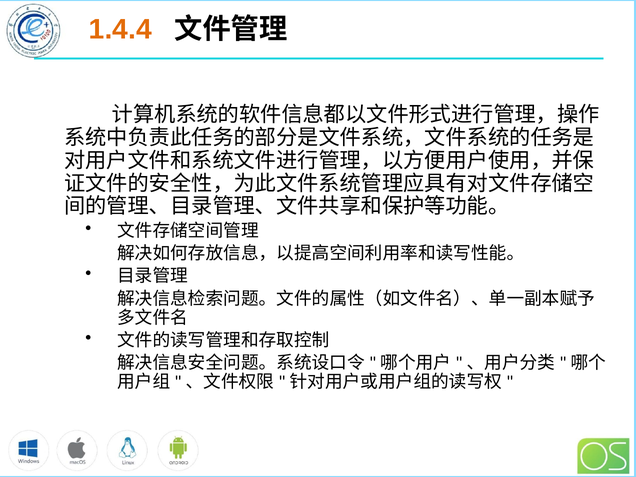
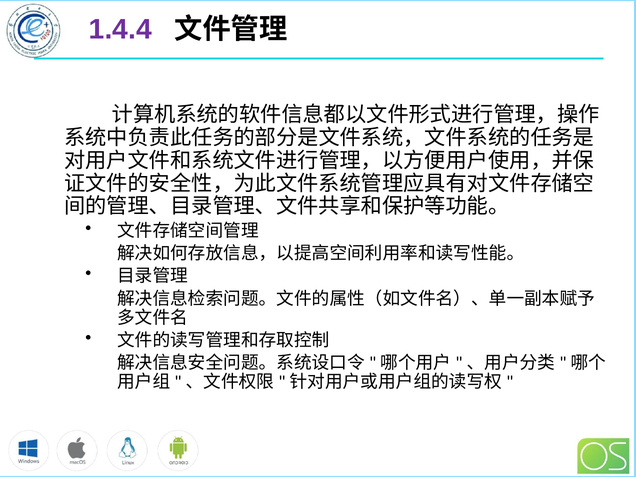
1.4.4 colour: orange -> purple (120, 29)
